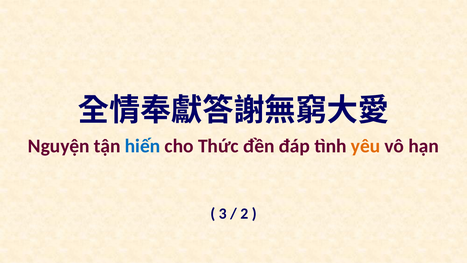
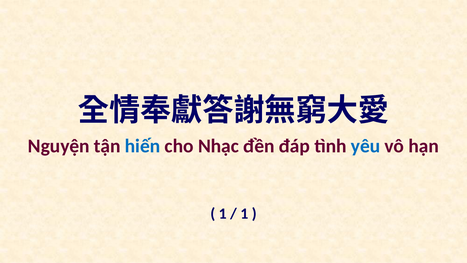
Thức: Thức -> Nhạc (218, 146)
yêu colour: orange -> blue (366, 146)
3: 3 -> 1 (223, 213)
2: 2 -> 1 (244, 213)
